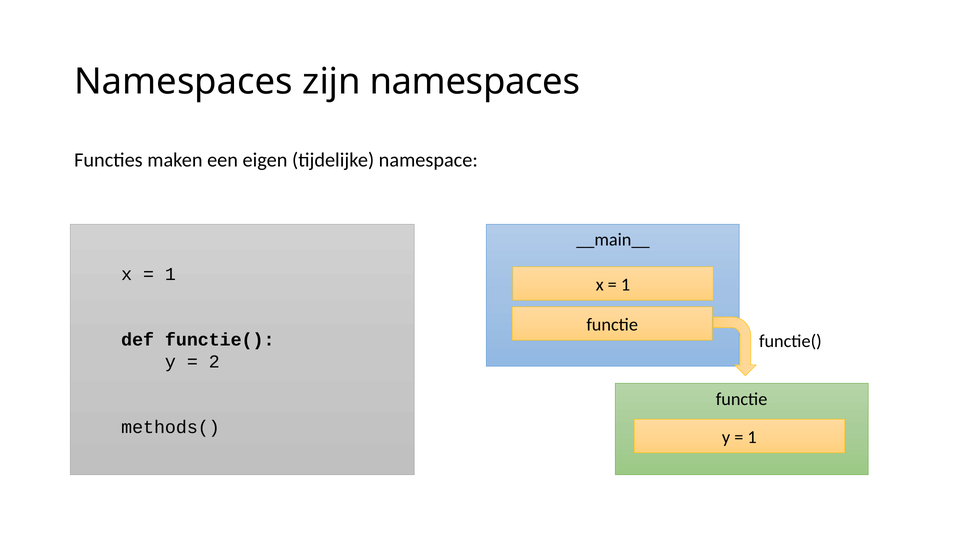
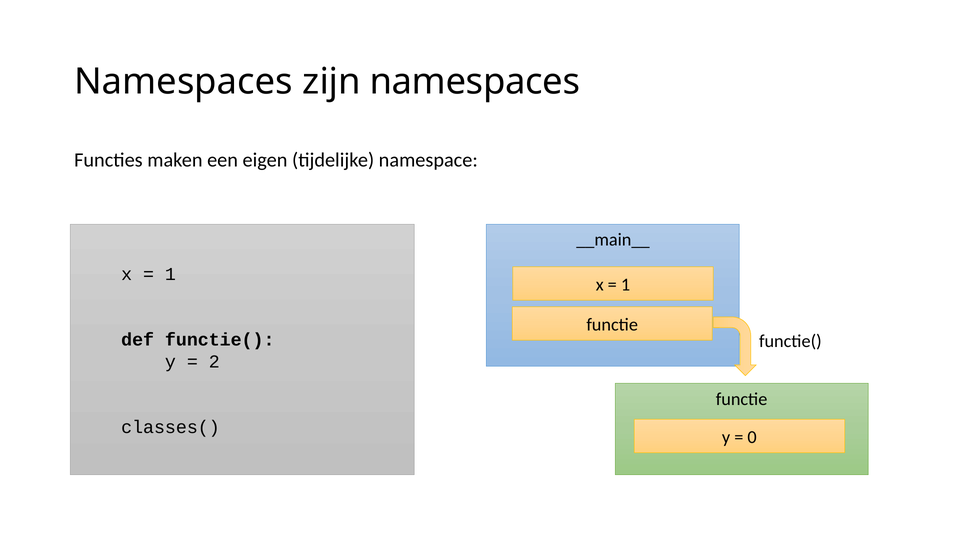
methods(: methods( -> classes( (170, 428)
1: 1 -> 0 (752, 438)
